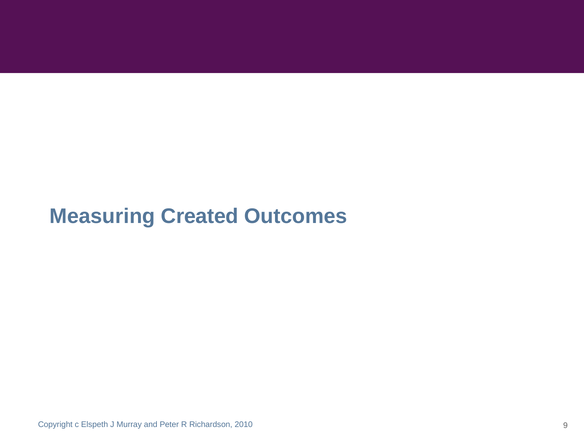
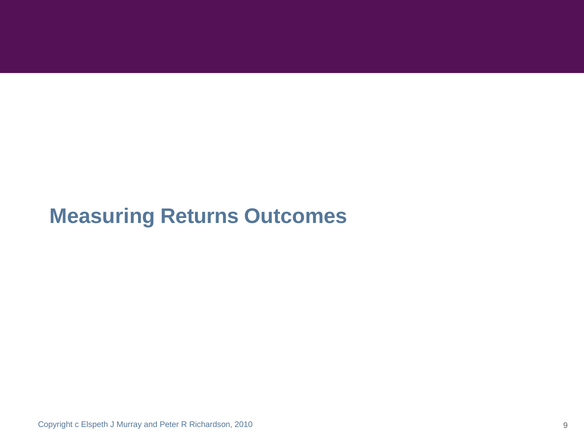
Created: Created -> Returns (200, 216)
